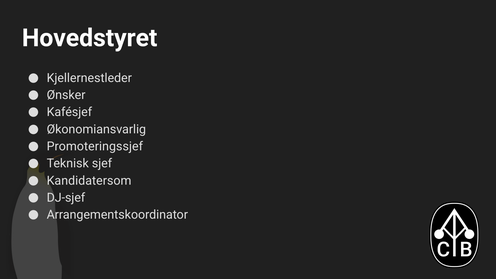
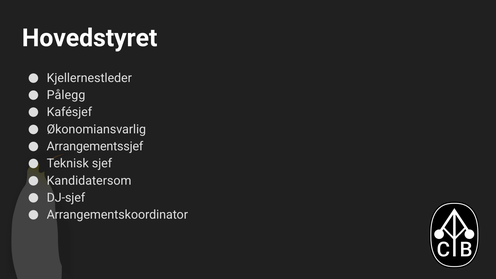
Ønsker: Ønsker -> Pålegg (66, 95)
Promoteringssjef: Promoteringssjef -> Arrangementssjef (95, 146)
